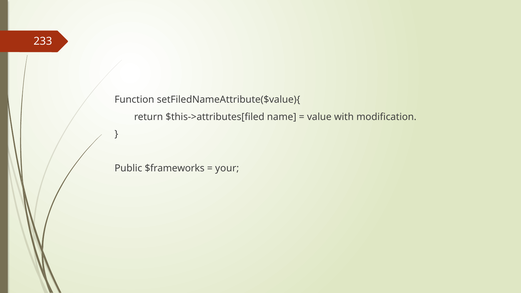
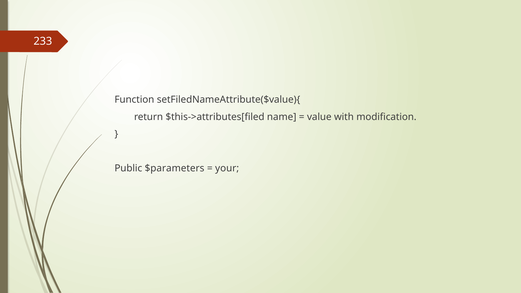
$frameworks: $frameworks -> $parameters (175, 168)
